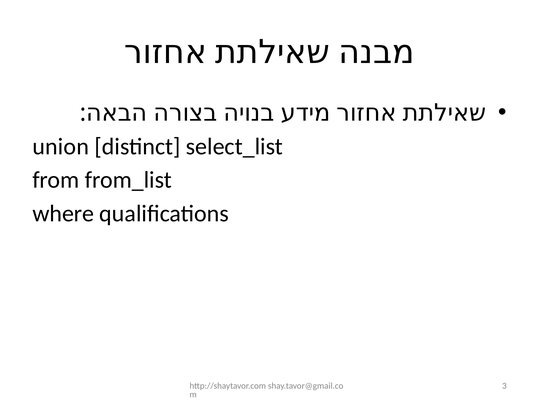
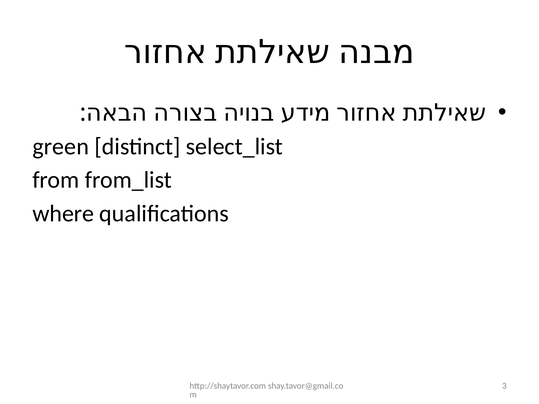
union: union -> green (61, 147)
